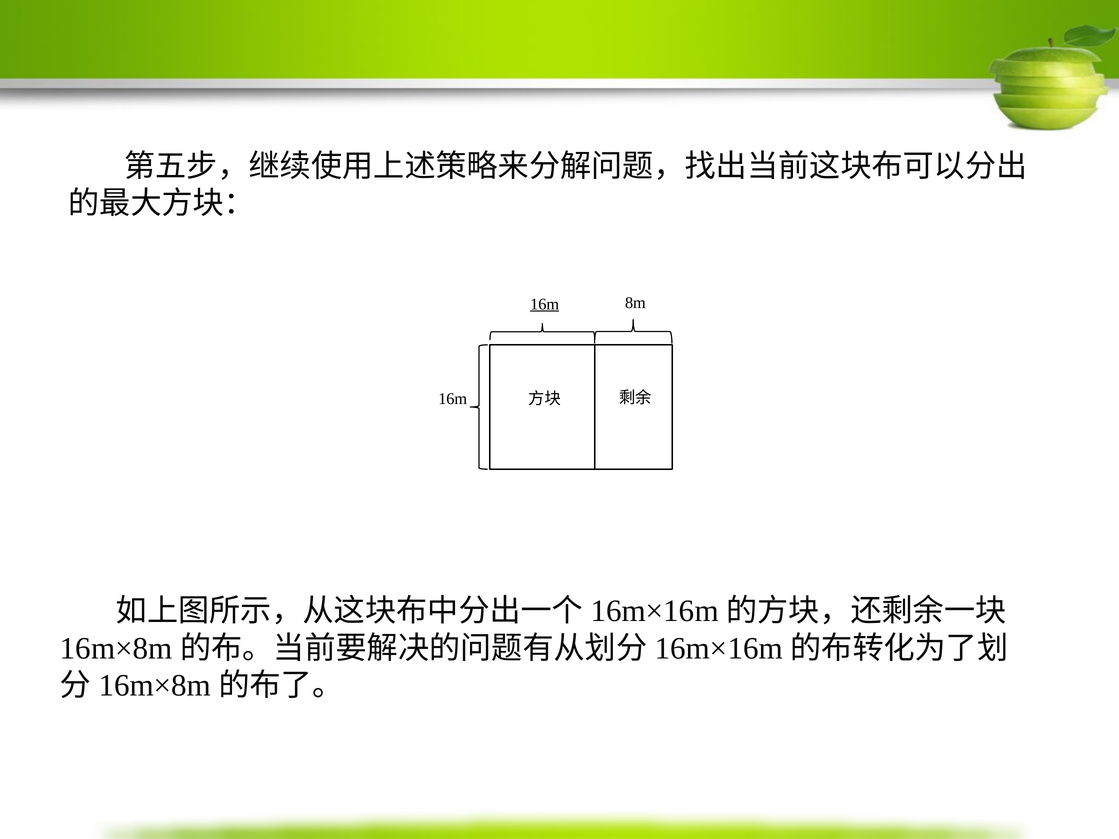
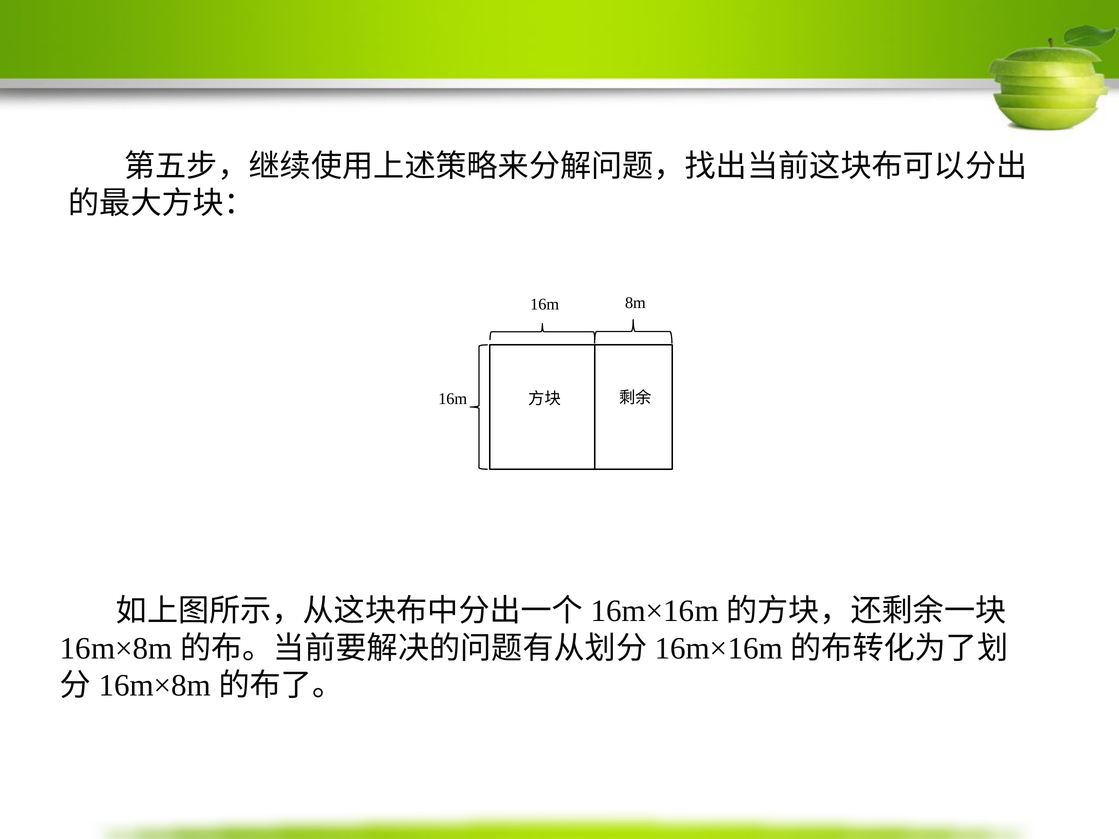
16m underline: present -> none (545, 304)
